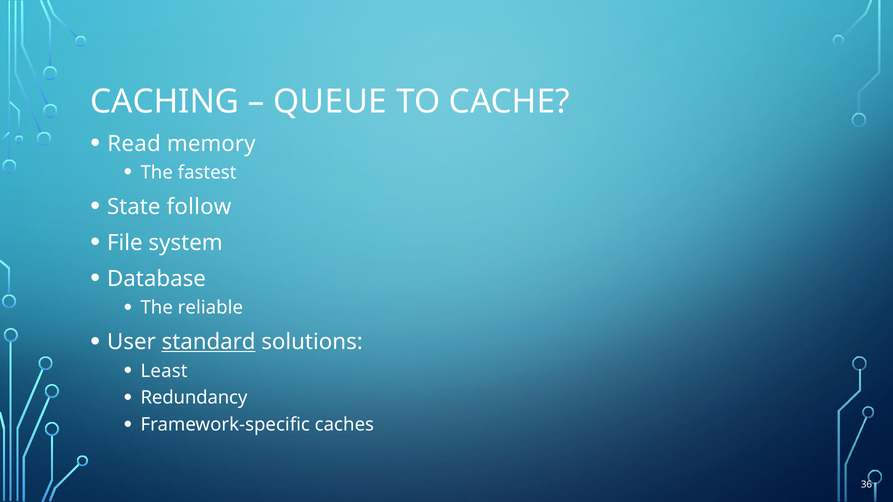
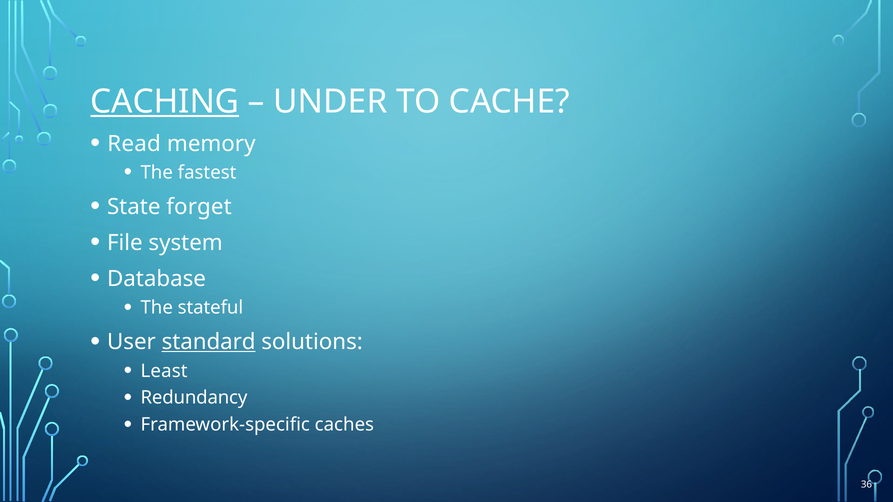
CACHING underline: none -> present (165, 102)
QUEUE: QUEUE -> UNDER (330, 102)
follow: follow -> forget (199, 207)
reliable: reliable -> stateful (210, 308)
